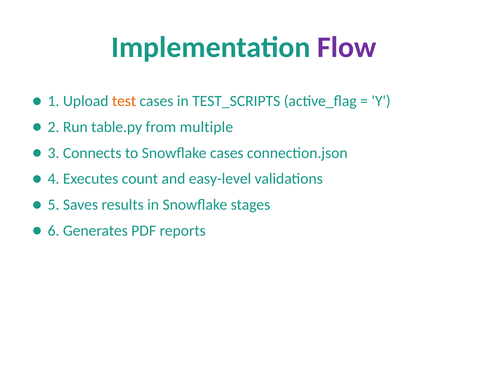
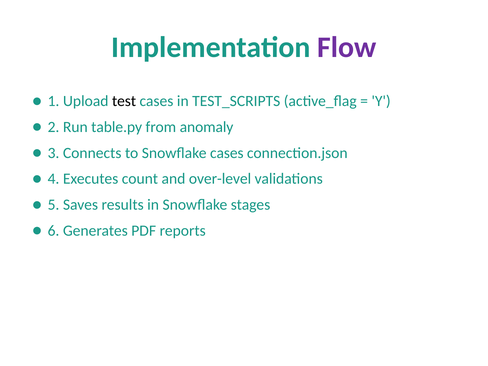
test colour: orange -> black (124, 101)
multiple: multiple -> anomaly (207, 127)
easy-level: easy-level -> over-level (220, 179)
